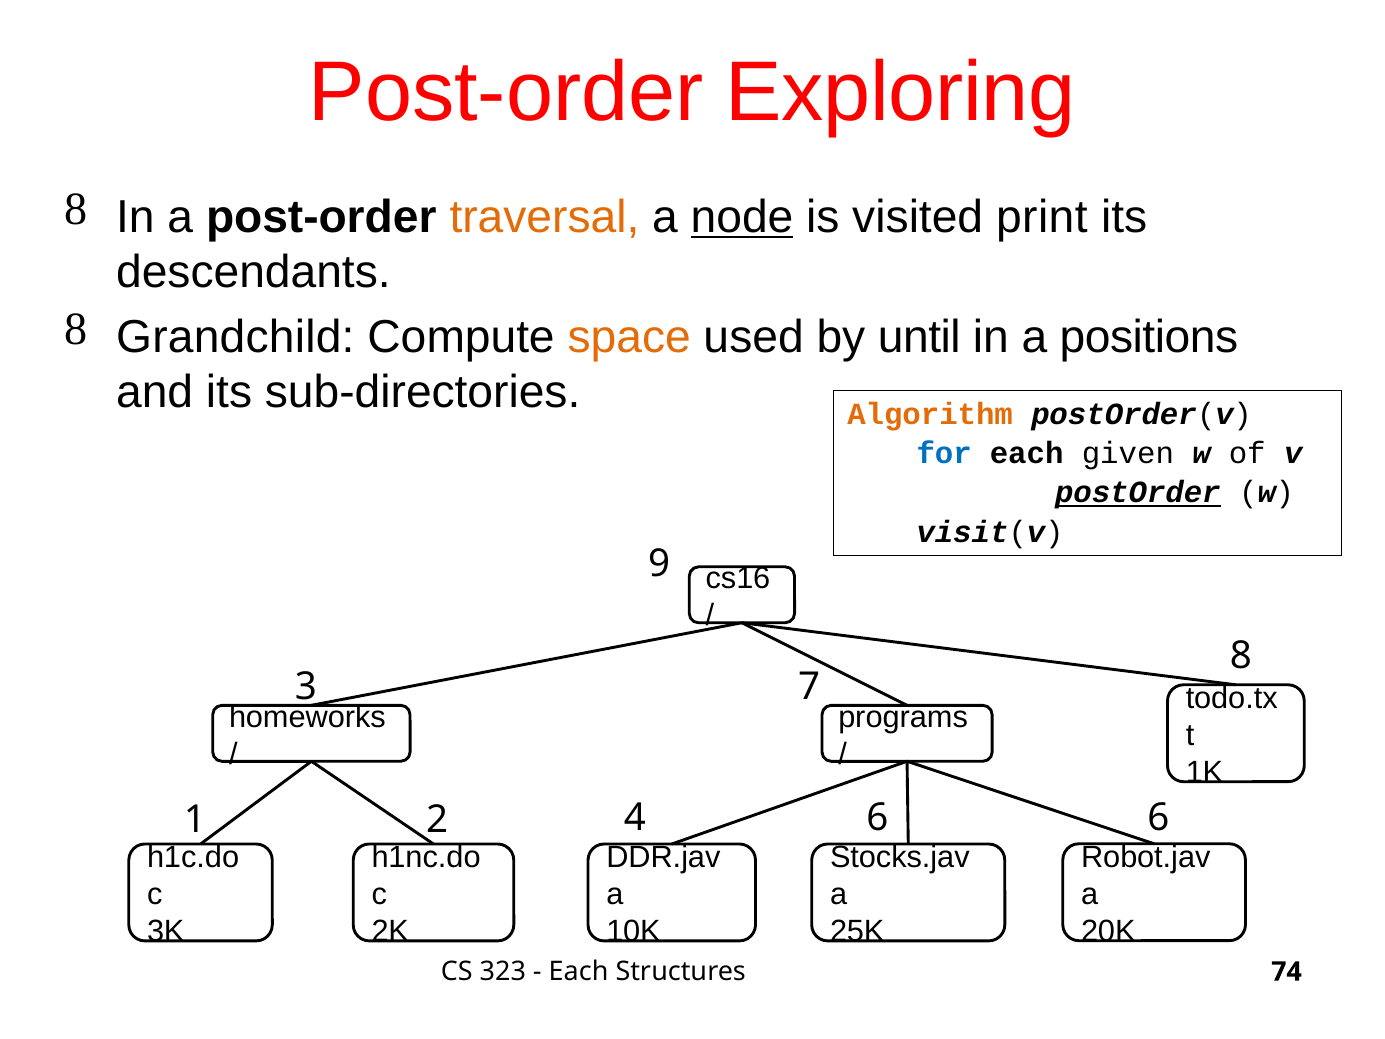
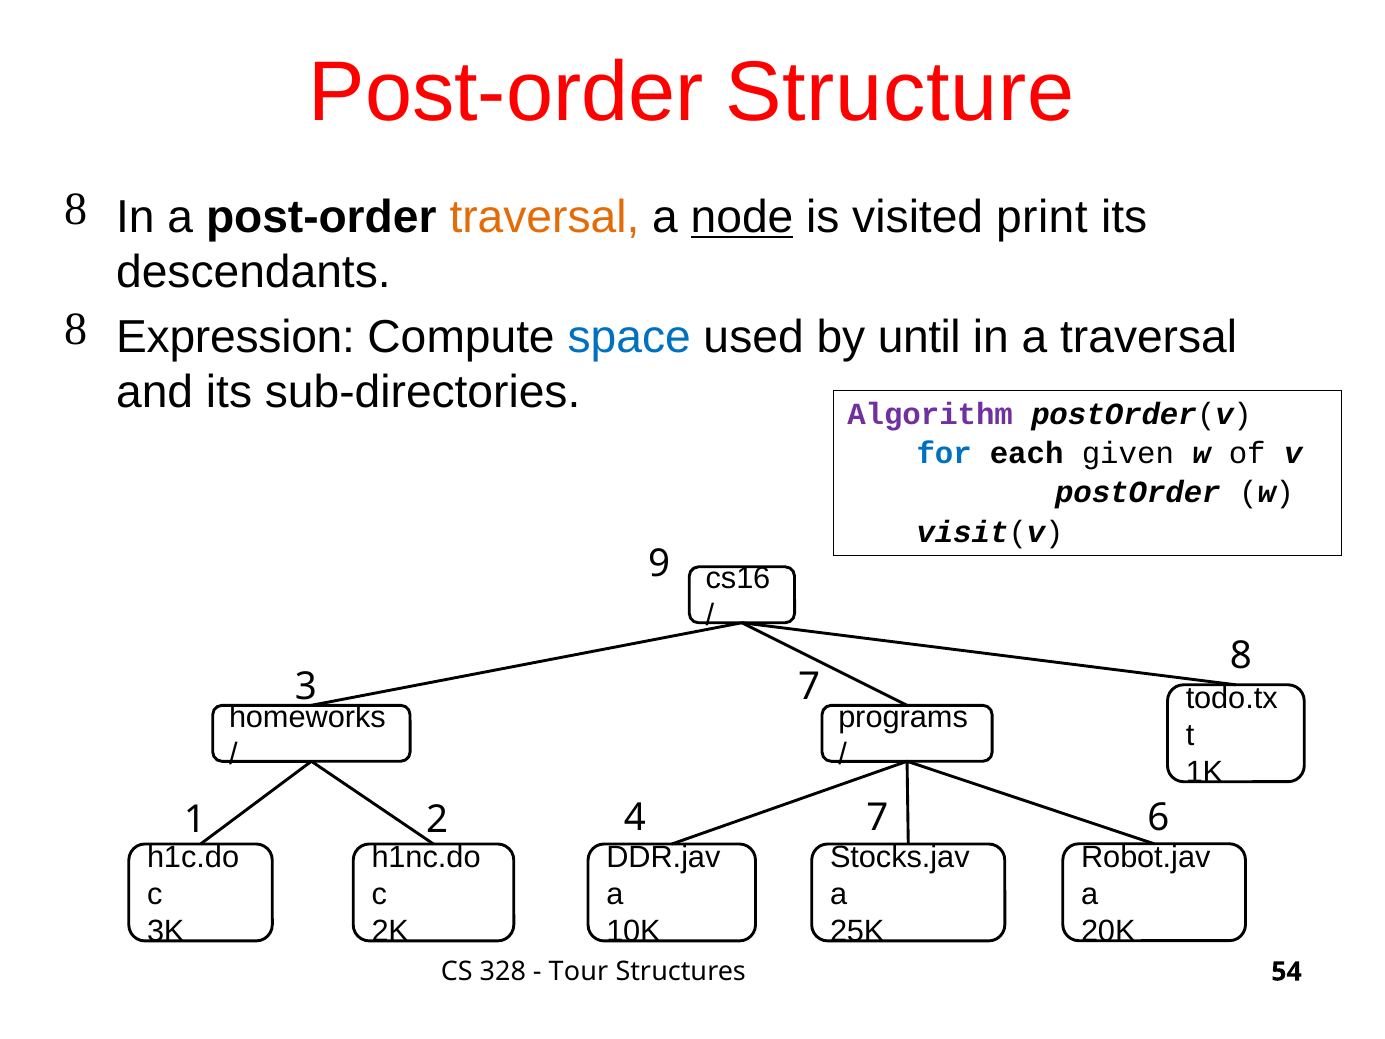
Exploring: Exploring -> Structure (900, 92)
Grandchild: Grandchild -> Expression (236, 337)
space colour: orange -> blue (629, 337)
a positions: positions -> traversal (1149, 337)
Algorithm colour: orange -> purple (930, 414)
postOrder underline: present -> none (1138, 493)
4 6: 6 -> 7 (877, 817)
323: 323 -> 328 (503, 971)
Each: Each -> Tour (578, 971)
74: 74 -> 54 (1287, 971)
